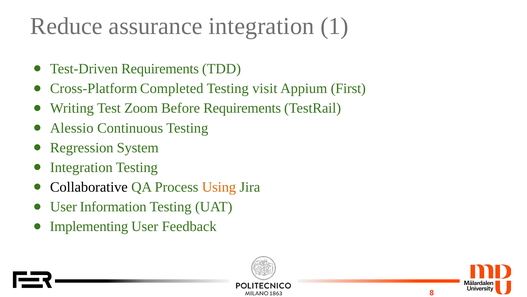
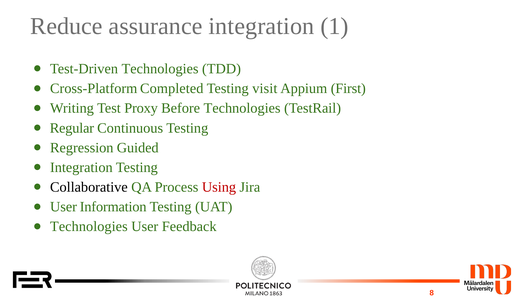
Test-Driven Requirements: Requirements -> Technologies (160, 69)
Zoom: Zoom -> Proxy (141, 108)
Before Requirements: Requirements -> Technologies (242, 108)
Alessio: Alessio -> Regular (72, 128)
System: System -> Guided (138, 147)
Using colour: orange -> red (219, 187)
Implementing: Implementing -> Technologies (89, 226)
